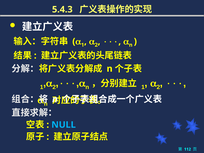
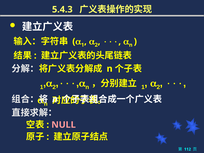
NULL colour: light blue -> pink (64, 125)
